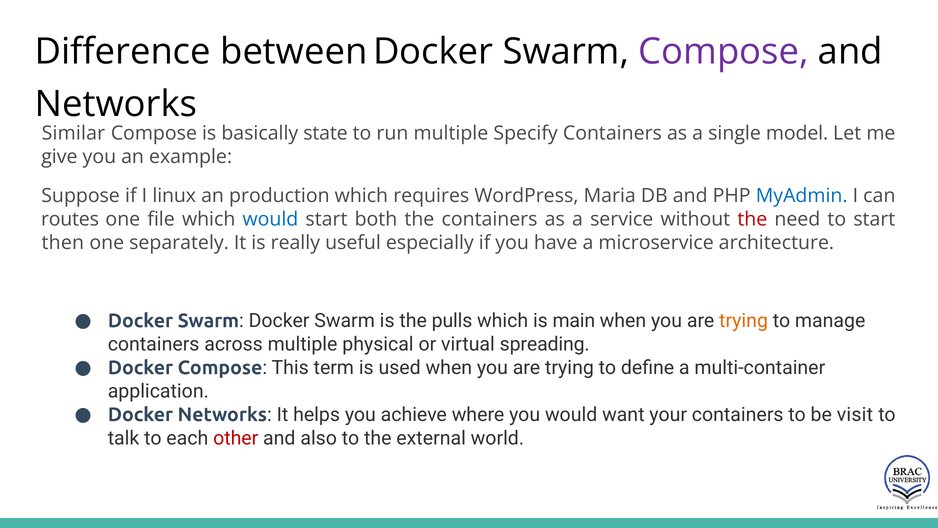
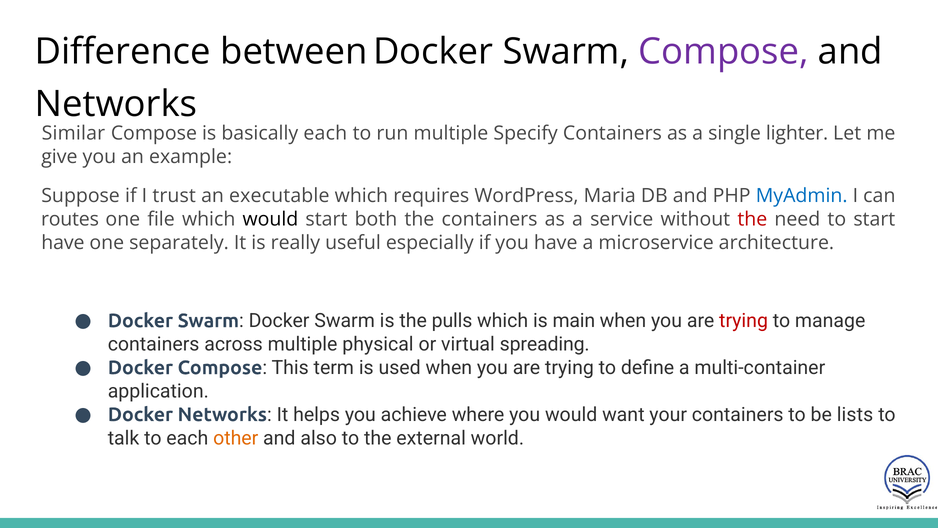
basically state: state -> each (325, 133)
model: model -> lighter (797, 133)
linux: linux -> trust (174, 196)
production: production -> executable (279, 196)
would colour: blue -> black (270, 219)
then: then -> have (63, 242)
trying colour: orange -> red (744, 321)
visit: visit -> lists (855, 414)
other colour: red -> orange (236, 438)
